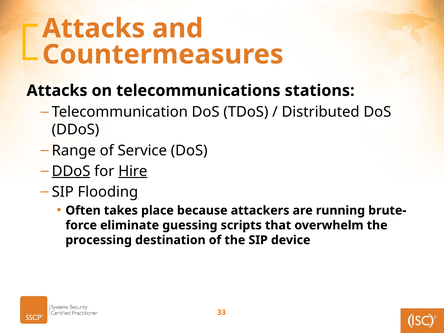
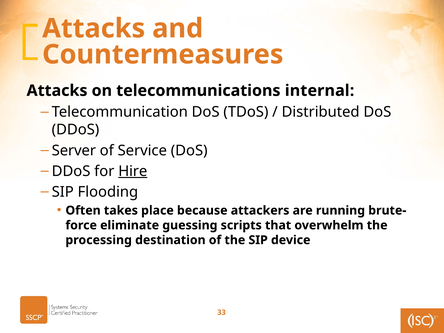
stations: stations -> internal (320, 91)
Range: Range -> Server (74, 150)
DDoS underline: present -> none (71, 171)
